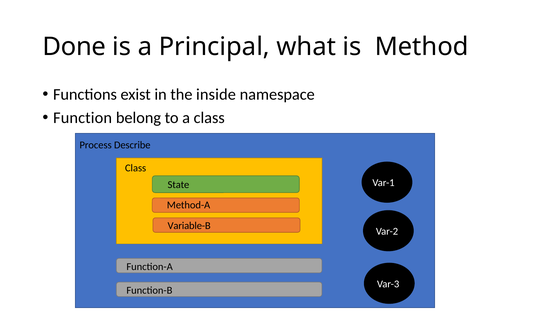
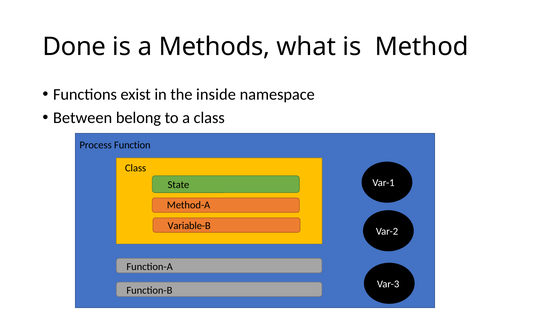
Principal: Principal -> Methods (214, 47)
Function: Function -> Between (83, 118)
Describe: Describe -> Function (132, 145)
